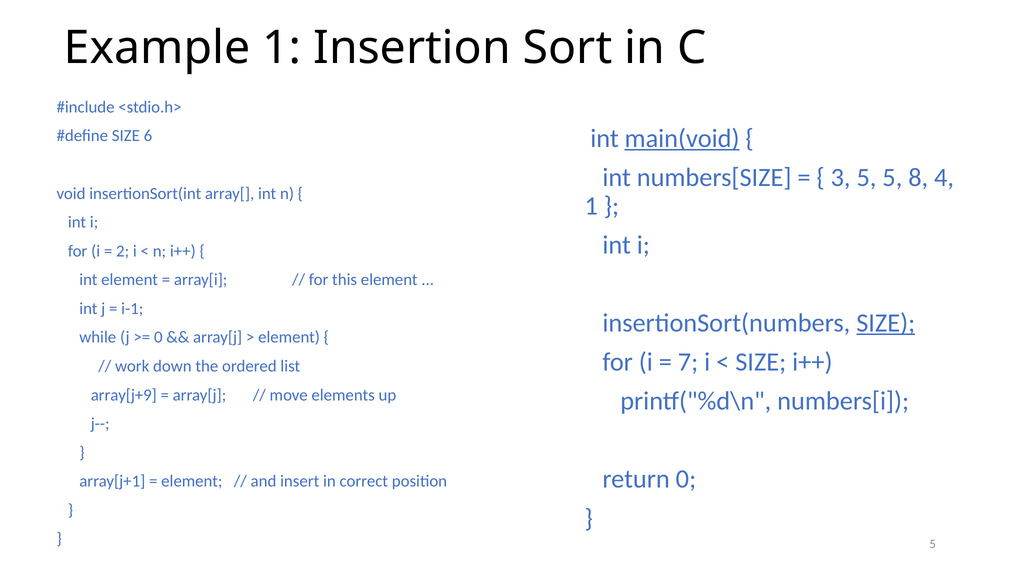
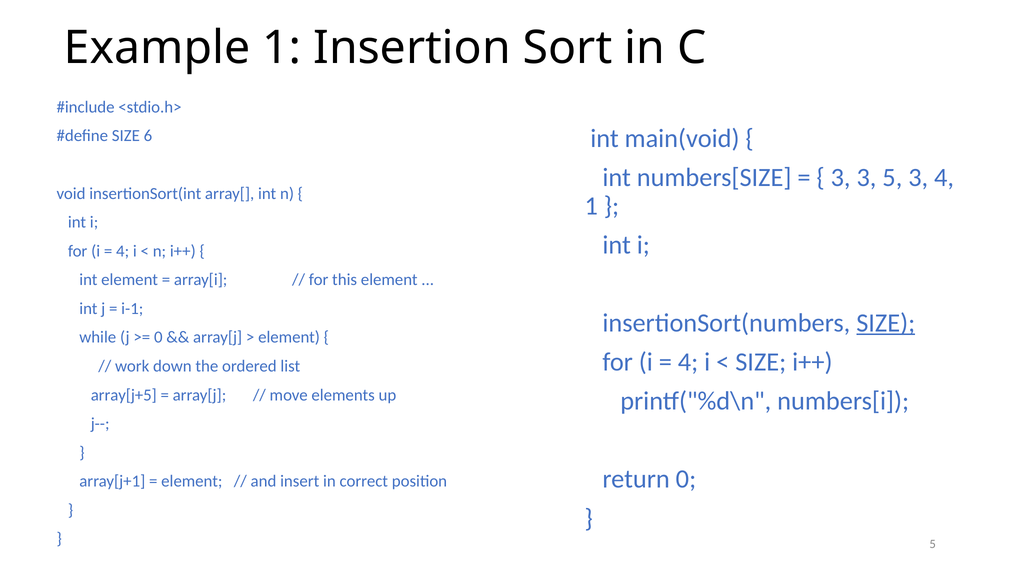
main(void underline: present -> none (682, 138)
3 5: 5 -> 3 (866, 177)
5 8: 8 -> 3 (918, 177)
2: 2 -> 4 (123, 251)
7: 7 -> 4 (688, 362)
array[j+9: array[j+9 -> array[j+5 (124, 395)
